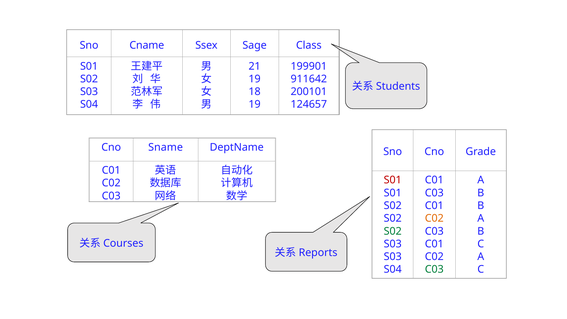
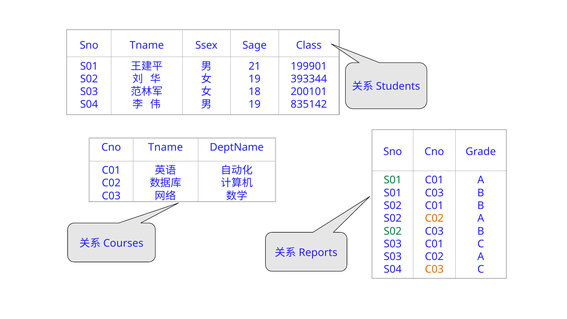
Sno Cname: Cname -> Tname (147, 45)
911642: 911642 -> 393344 (309, 79)
124657: 124657 -> 835142 (309, 104)
Cno Sname: Sname -> Tname (166, 147)
S01 colour: red -> green (393, 180)
C03 colour: green -> orange (434, 269)
